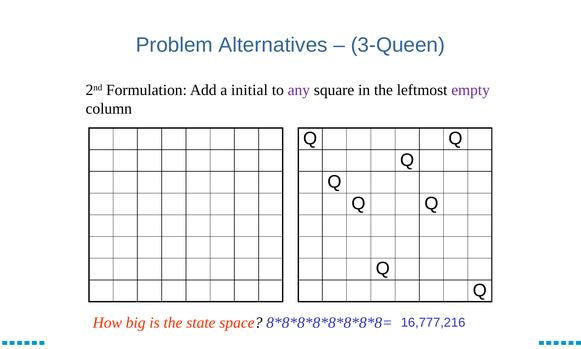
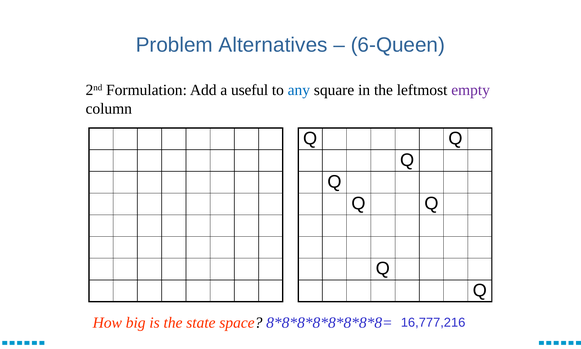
3-Queen: 3-Queen -> 6-Queen (398, 45)
initial: initial -> useful (250, 90)
any colour: purple -> blue (299, 90)
